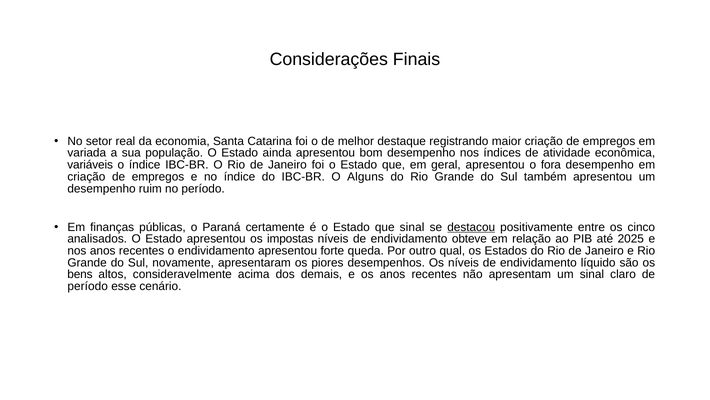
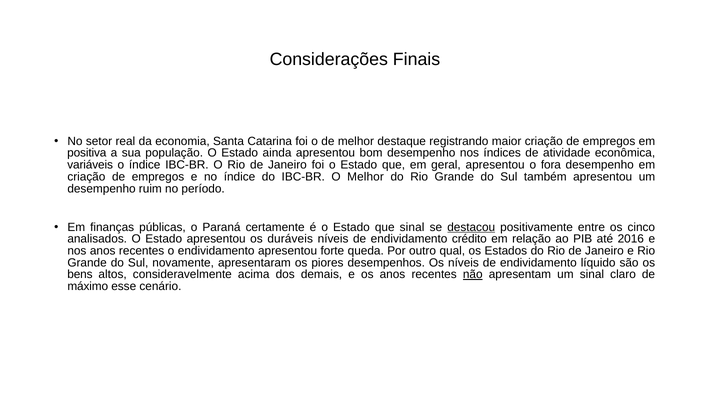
variada: variada -> positiva (87, 153)
O Alguns: Alguns -> Melhor (366, 176)
impostas: impostas -> duráveis (290, 239)
obteve: obteve -> crédito (469, 239)
2025: 2025 -> 2016 (631, 239)
não underline: none -> present (473, 274)
período: período -> máximo (88, 286)
